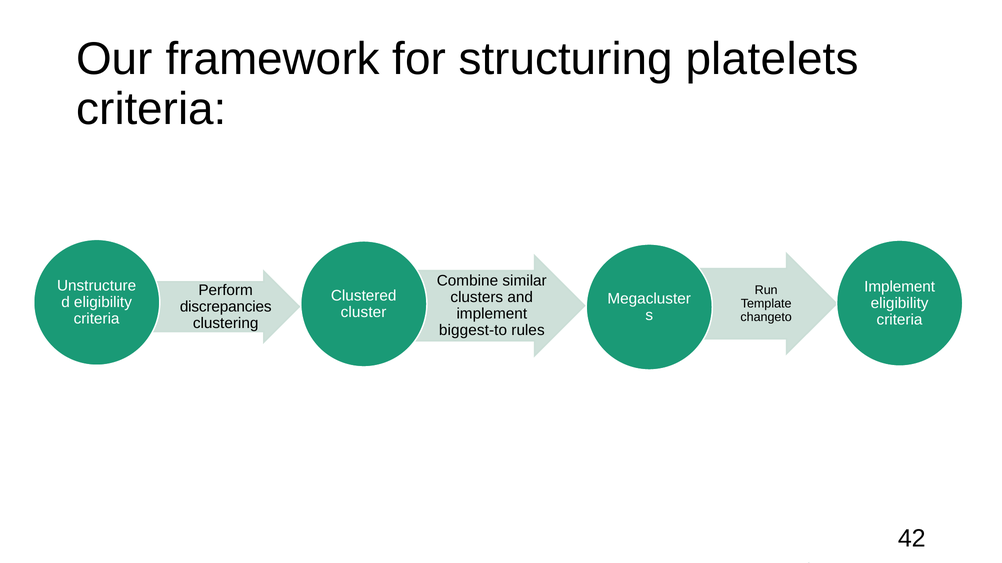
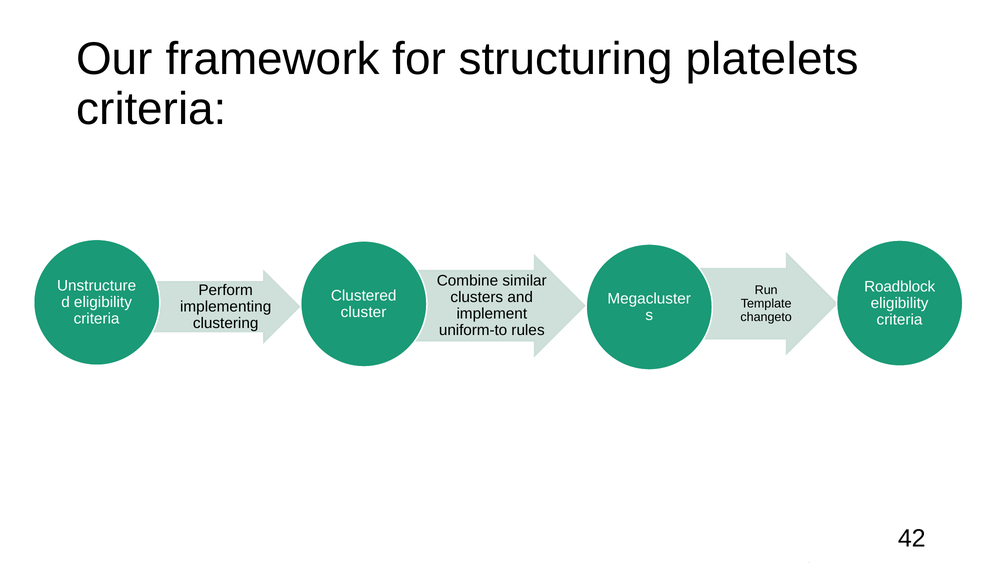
Implement: Implement -> Roadblock (900, 287)
discrepancies: discrepancies -> implementing (226, 307)
biggest-to: biggest-to -> uniform-to (473, 331)
